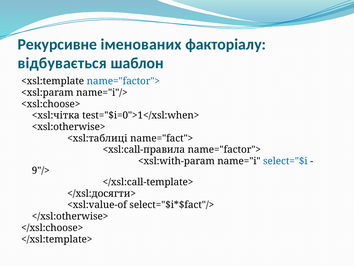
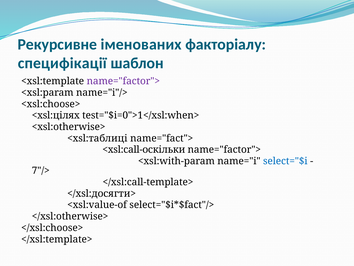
відбувається: відбувається -> специфікації (62, 63)
name="factor"> colour: blue -> purple (123, 81)
<xsl:чітка: <xsl:чітка -> <xsl:цілях (56, 115)
<xsl:call-правила: <xsl:call-правила -> <xsl:call-оскільки (144, 149)
9"/>: 9"/> -> 7"/> (41, 170)
